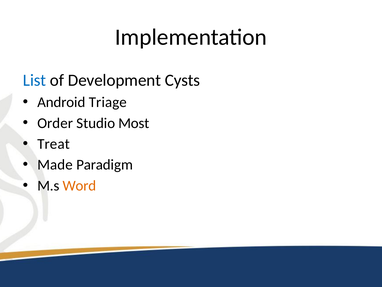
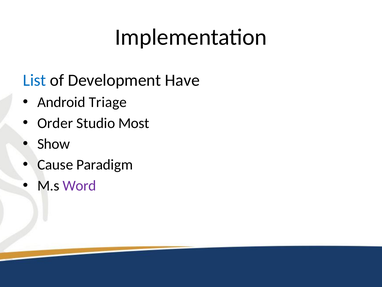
Cysts: Cysts -> Have (182, 80)
Treat: Treat -> Show (54, 144)
Made: Made -> Cause (55, 165)
Word colour: orange -> purple (79, 185)
